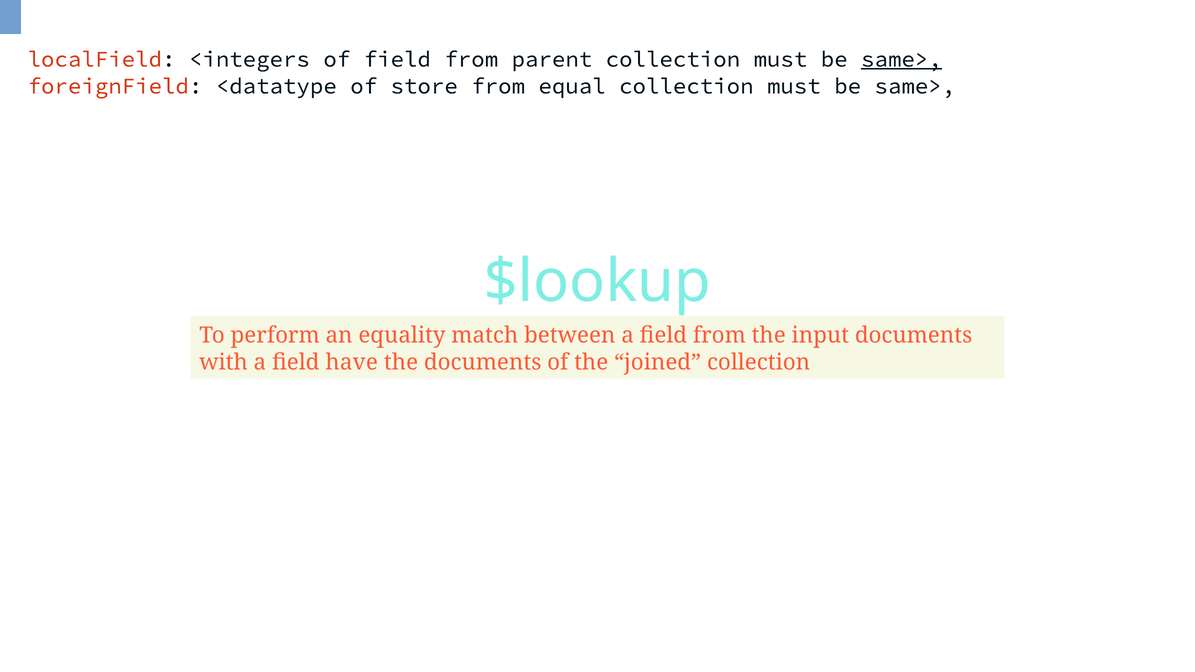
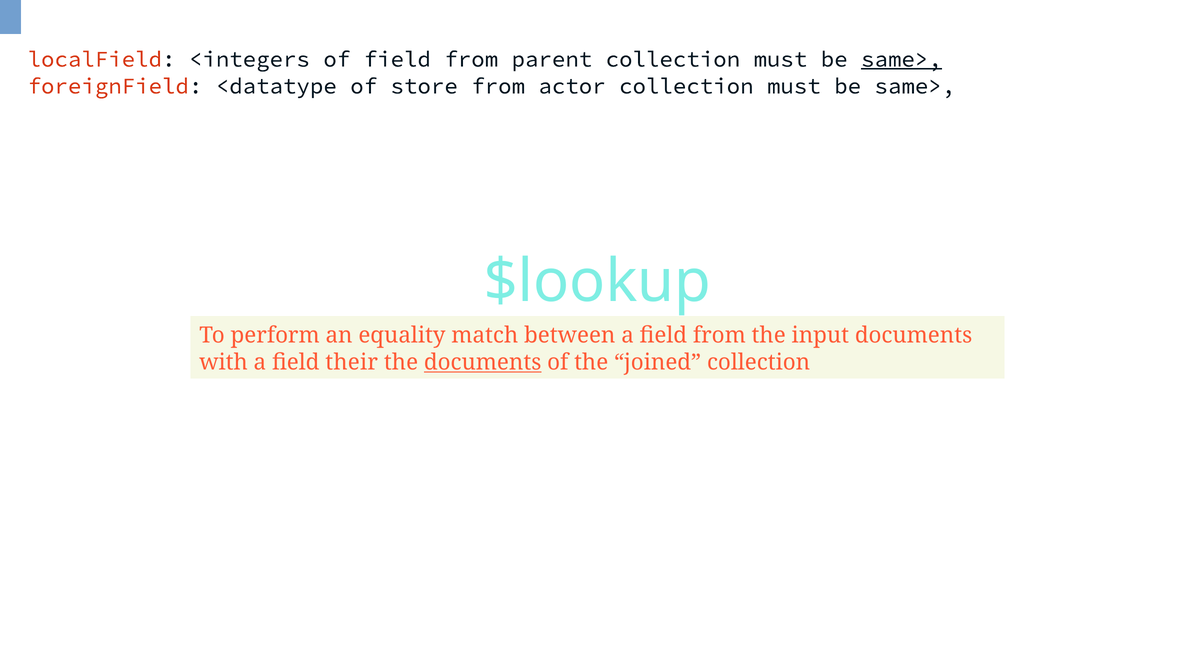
equal: equal -> actor (572, 86)
have: have -> their (352, 362)
documents underline: none -> present (483, 362)
